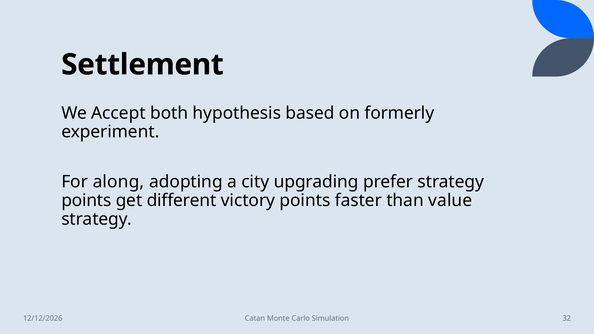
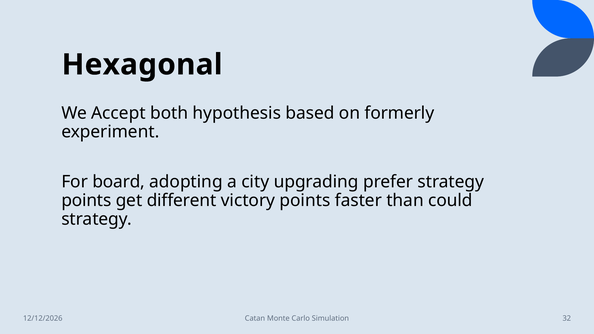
Settlement: Settlement -> Hexagonal (142, 65)
along: along -> board (119, 182)
value: value -> could (450, 200)
